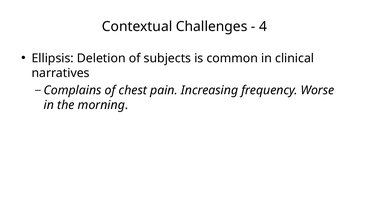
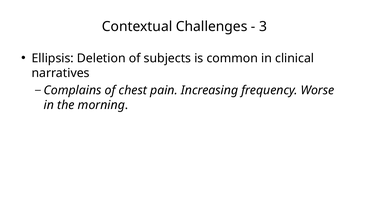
4: 4 -> 3 (263, 27)
